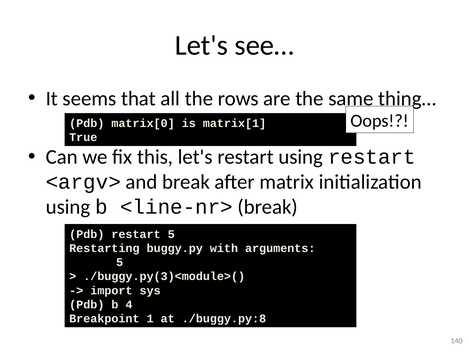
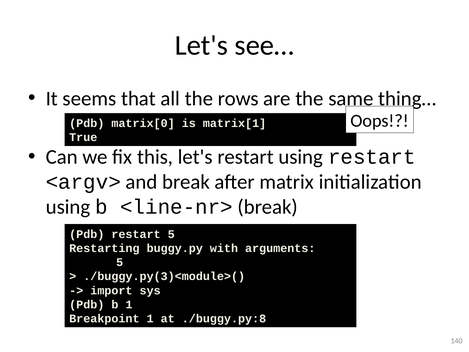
b 4: 4 -> 1 (129, 304)
